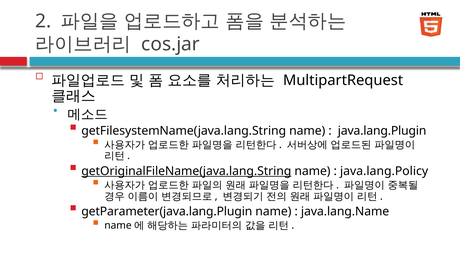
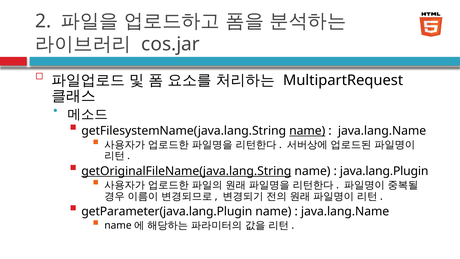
name underline: none -> present (307, 131)
java.lang.Plugin: java.lang.Plugin -> java.lang.Name (382, 131)
java.lang.Policy: java.lang.Policy -> java.lang.Plugin (384, 171)
